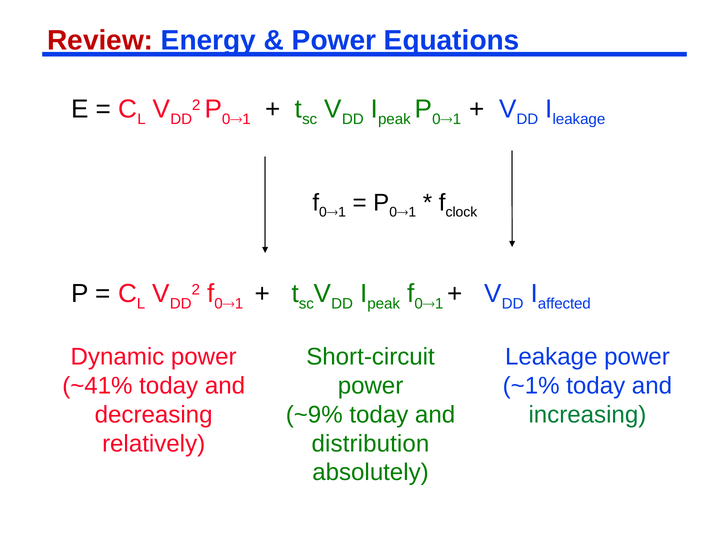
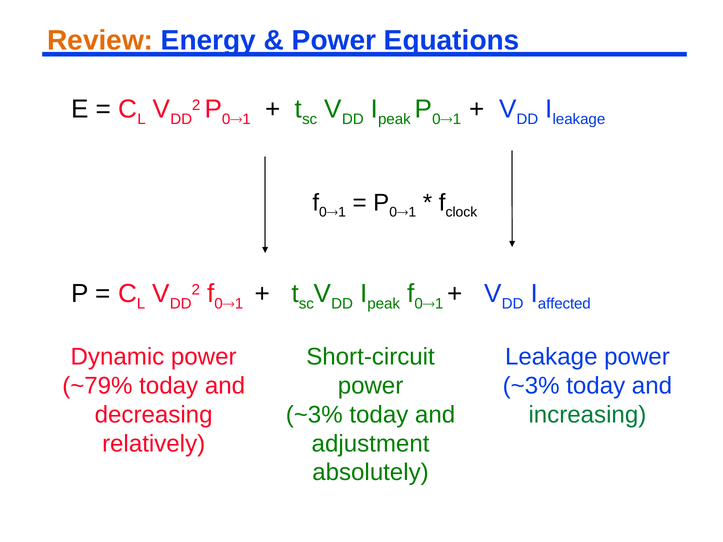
Review colour: red -> orange (100, 40)
~41%: ~41% -> ~79% (97, 386)
~1%: ~1% -> ~3% (531, 386)
~9%: ~9% -> ~3% (314, 415)
distribution: distribution -> adjustment (371, 444)
